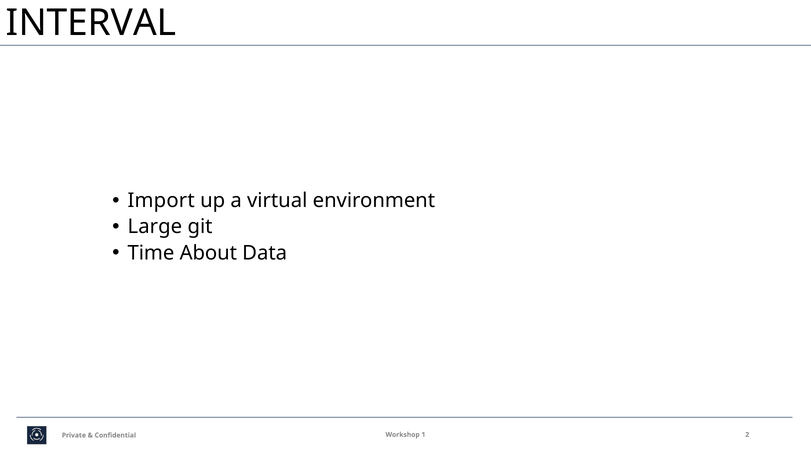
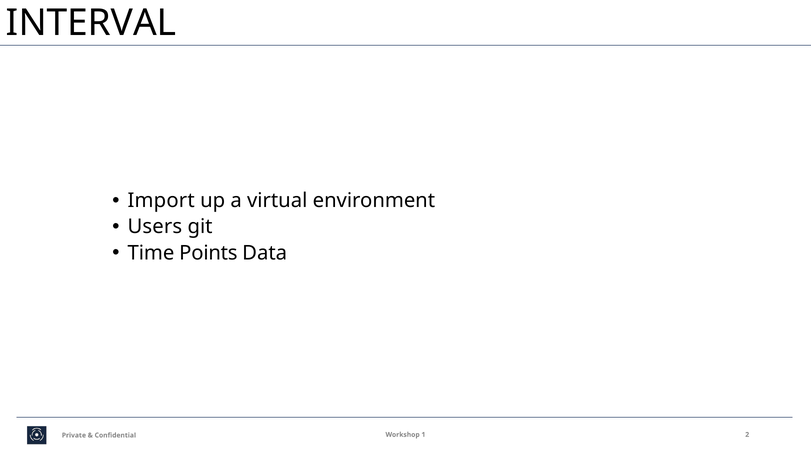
Large: Large -> Users (155, 227)
About: About -> Points (208, 253)
